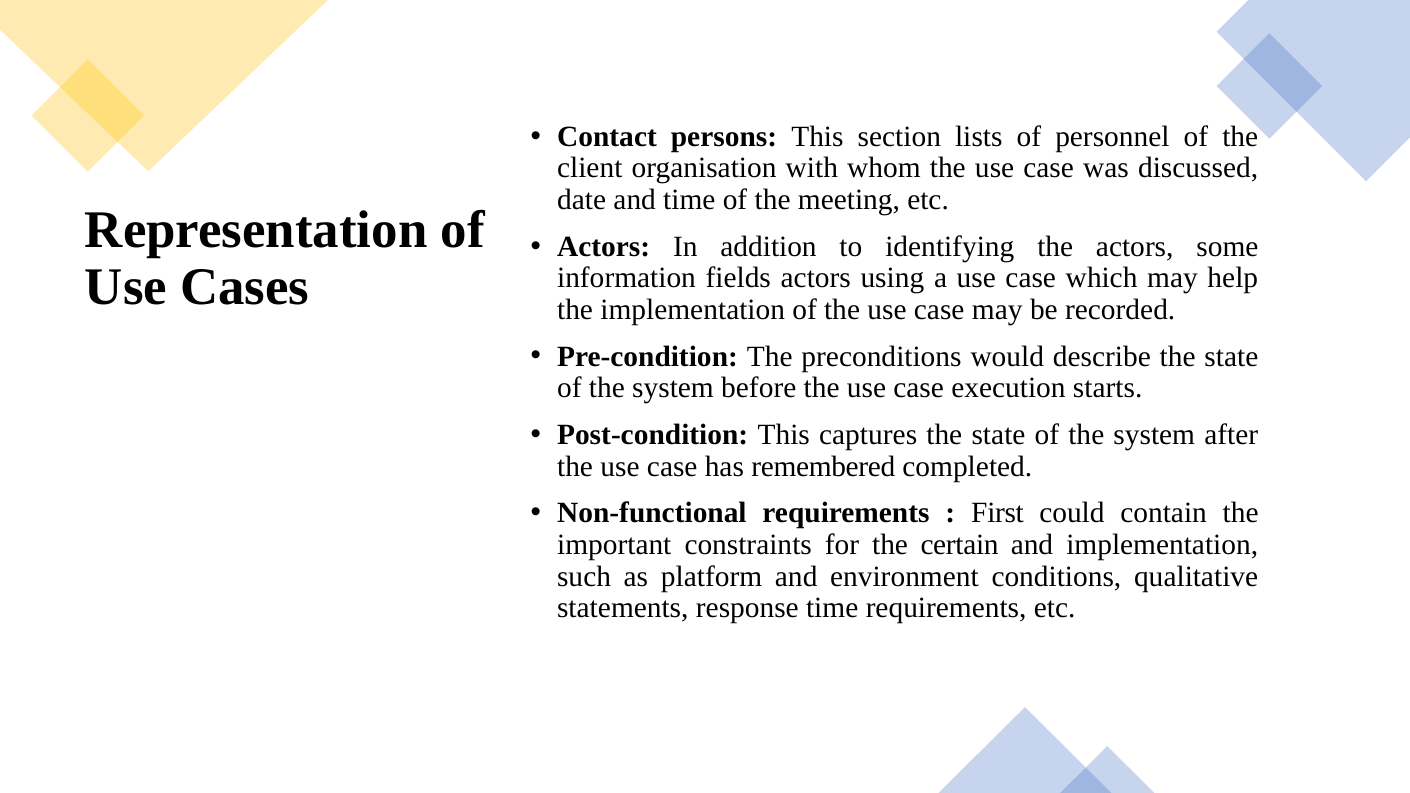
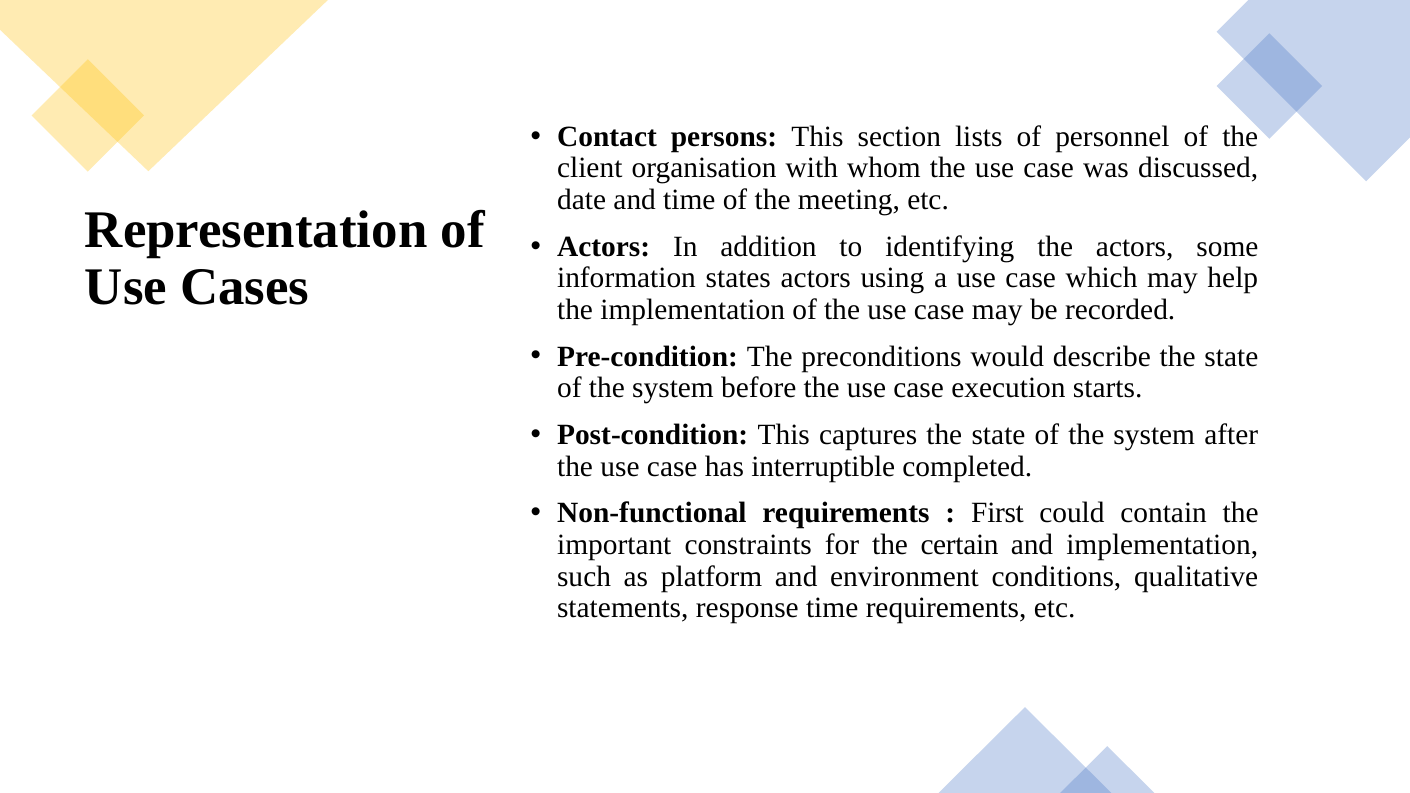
fields: fields -> states (738, 278)
remembered: remembered -> interruptible (823, 467)
